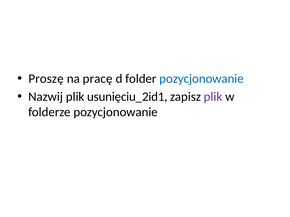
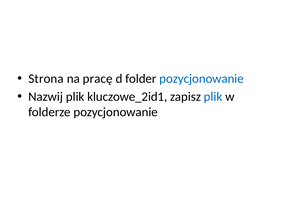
Proszę: Proszę -> Strona (46, 79)
usunięciu_2id1: usunięciu_2id1 -> kluczowe_2id1 (127, 97)
plik colour: purple -> blue (213, 97)
